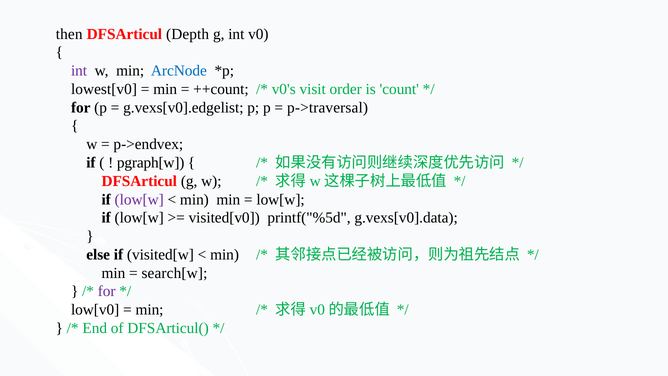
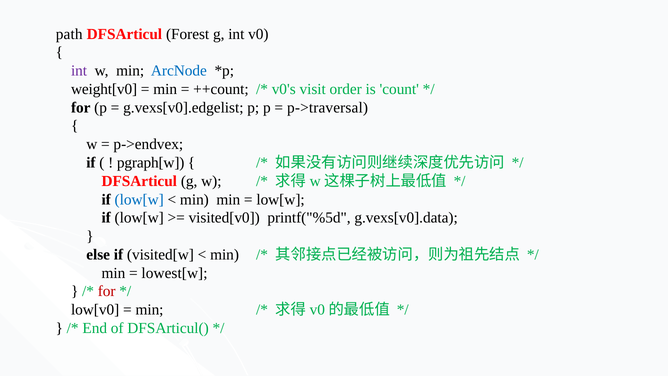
then: then -> path (69, 34)
Depth: Depth -> Forest (188, 34)
lowest[v0: lowest[v0 -> weight[v0 (104, 89)
low[w colour: purple -> blue (139, 199)
search[w: search[w -> lowest[w (175, 273)
for colour: purple -> red (107, 291)
